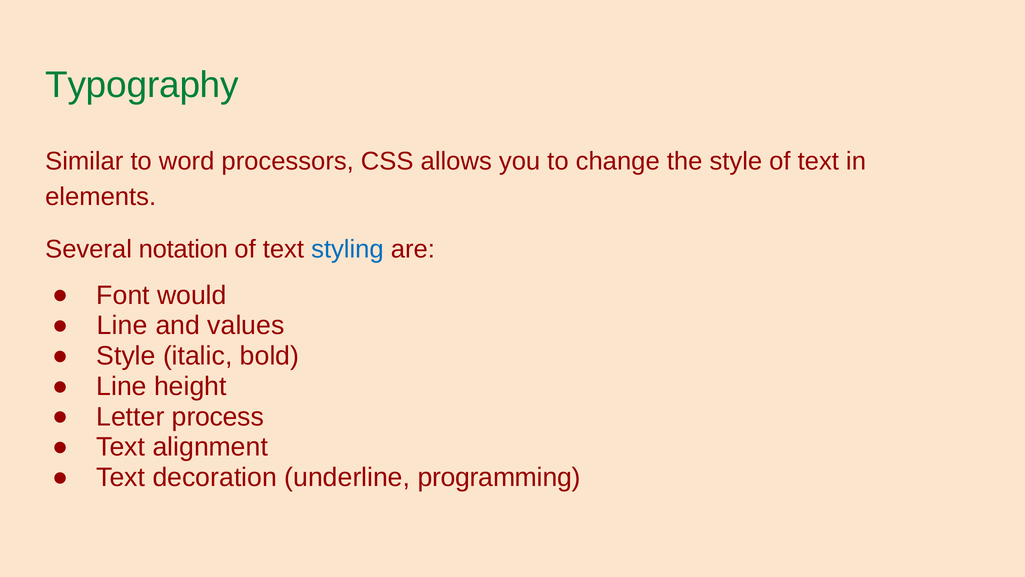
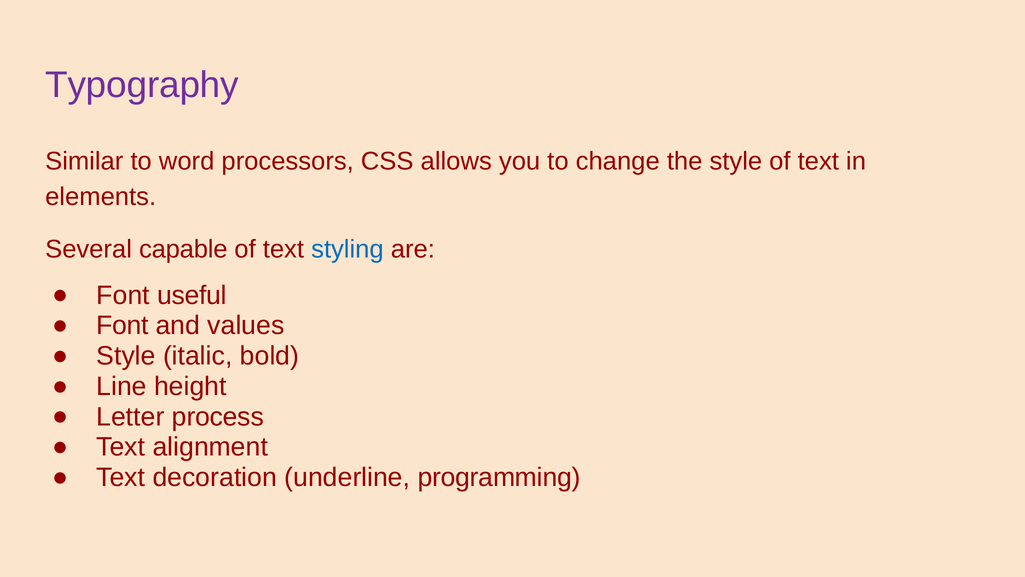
Typography colour: green -> purple (142, 85)
notation: notation -> capable (183, 249)
would: would -> useful (192, 295)
Line: Line -> Font (122, 325)
